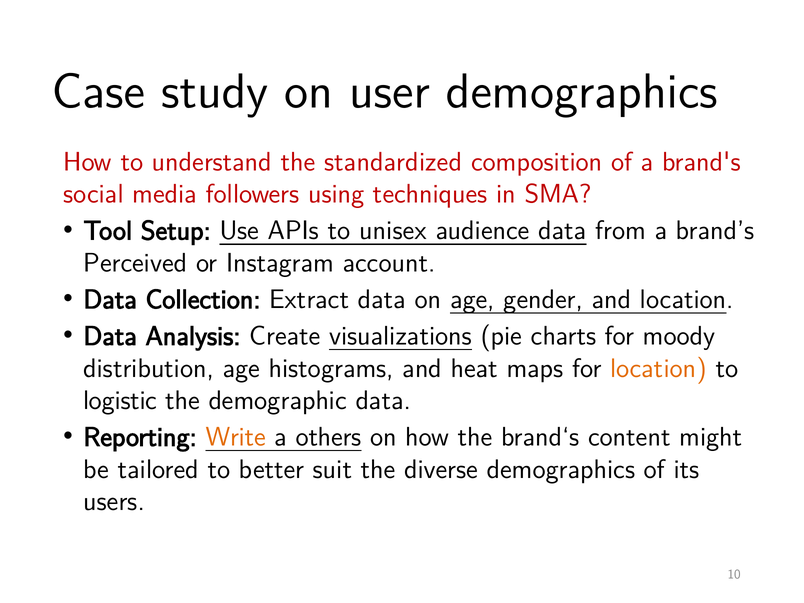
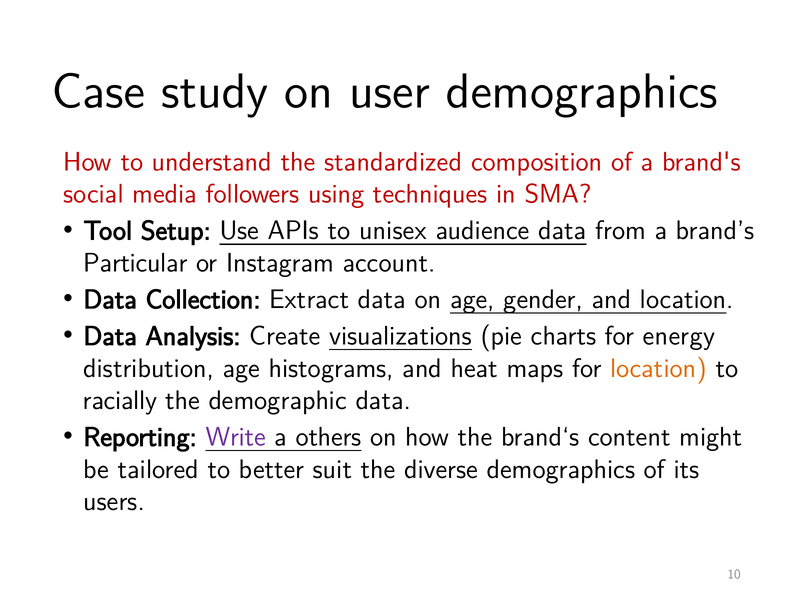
Perceived: Perceived -> Particular (135, 263)
moody: moody -> energy (679, 336)
logistic: logistic -> racially (120, 400)
Write colour: orange -> purple (236, 437)
